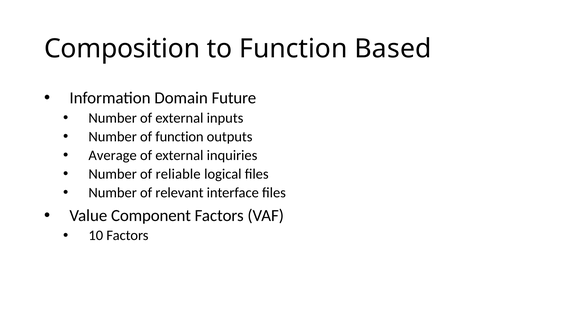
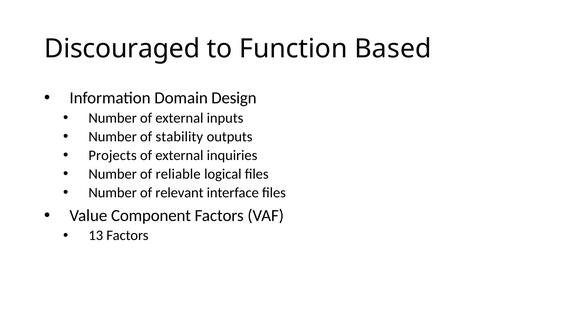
Composition: Composition -> Discouraged (122, 49)
Future: Future -> Design (234, 98)
of function: function -> stability (179, 136)
Average: Average -> Projects (113, 155)
10: 10 -> 13 (96, 235)
